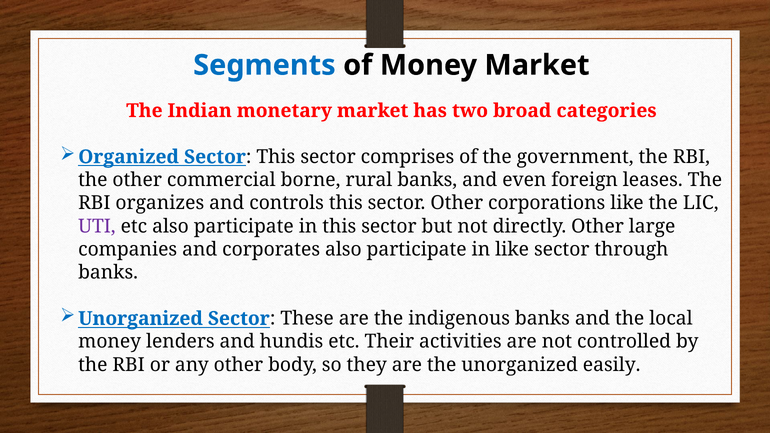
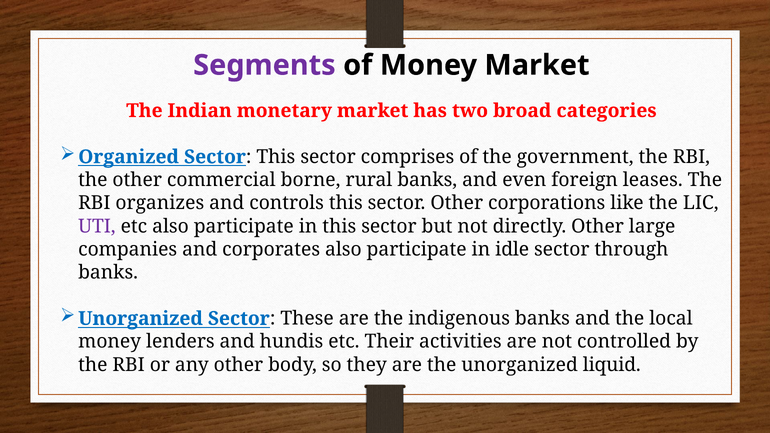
Segments colour: blue -> purple (264, 65)
in like: like -> idle (512, 249)
easily: easily -> liquid (612, 365)
